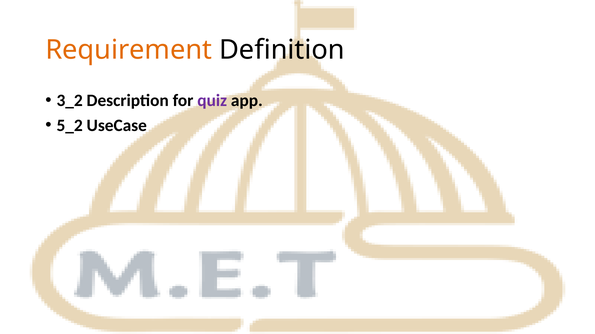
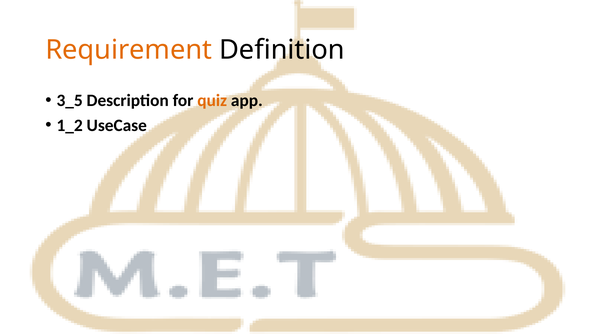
3_2: 3_2 -> 3_5 (70, 101)
quiz colour: purple -> orange (212, 101)
5_2: 5_2 -> 1_2 (70, 126)
